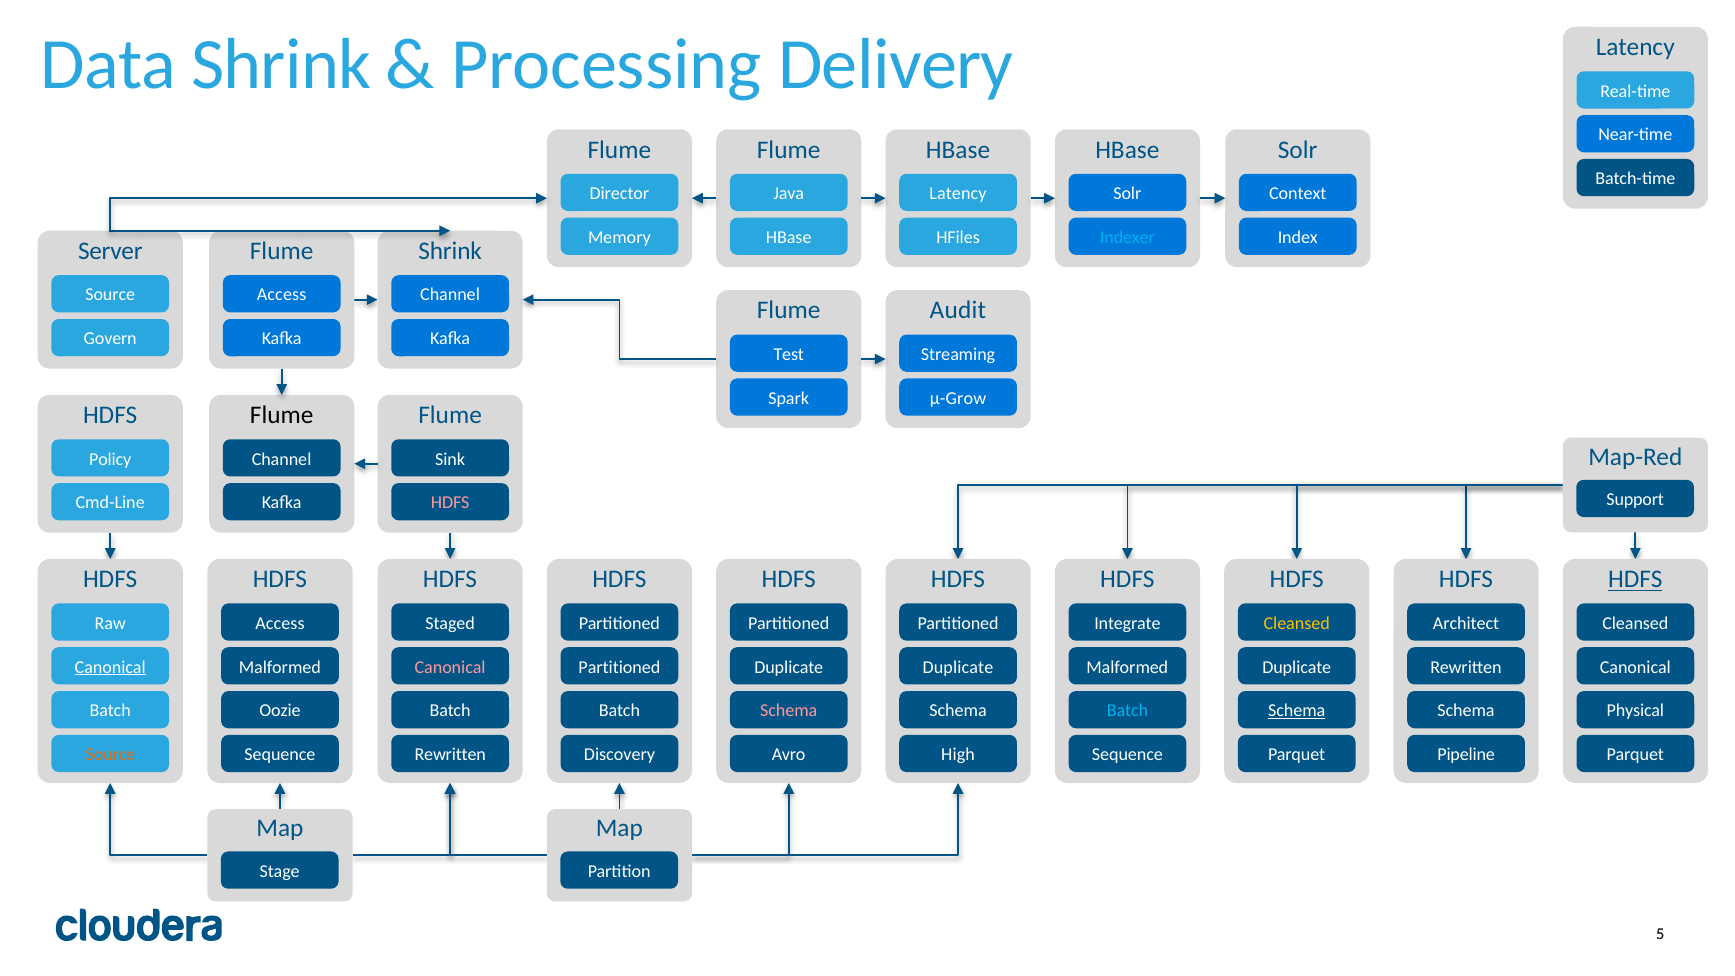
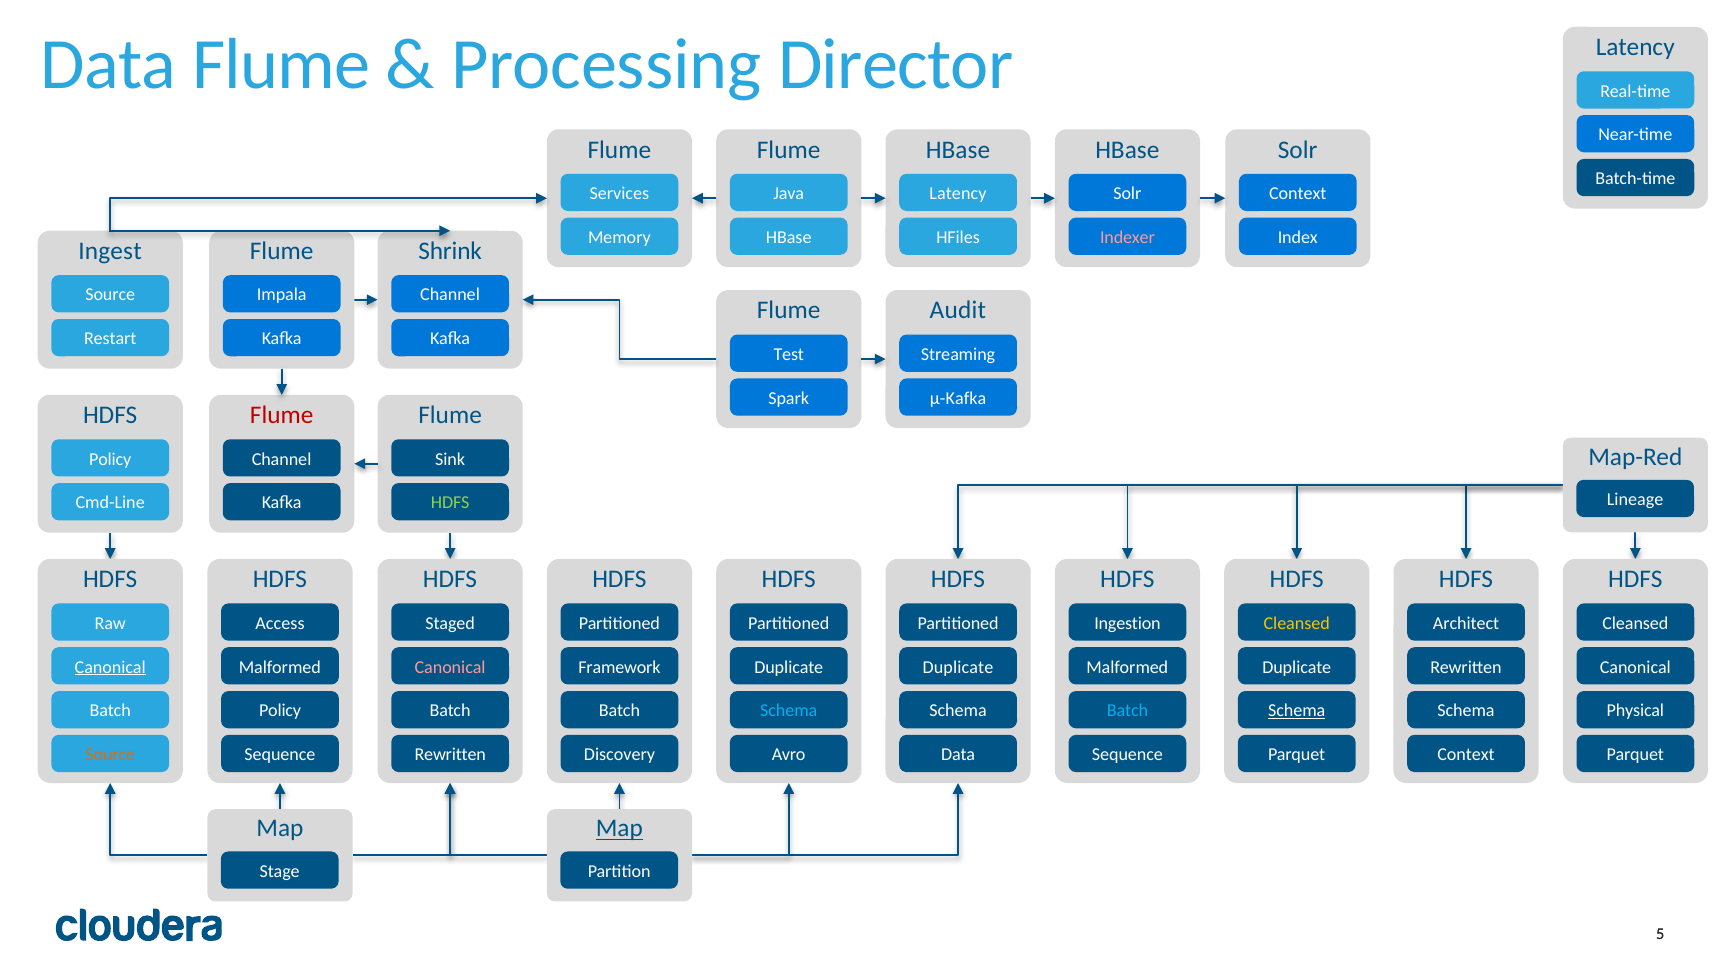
Data Shrink: Shrink -> Flume (281, 65)
Delivery: Delivery -> Director (896, 65)
Director: Director -> Services (619, 194)
Indexer colour: light blue -> pink (1127, 237)
Server: Server -> Ingest (110, 251)
Access: Access -> Impala (282, 295)
Govern: Govern -> Restart (110, 339)
µ-Grow: µ-Grow -> µ-Kafka (958, 398)
Flume colour: black -> red (282, 415)
Support: Support -> Lineage (1635, 500)
HDFS colour: pink -> light green (450, 503)
HDFS underline: present -> none (1635, 580)
Integrate: Integrate -> Ingestion (1127, 623)
Partitioned: Partitioned -> Framework (619, 667)
Oozie: Oozie -> Policy (280, 711)
Schema colour: pink -> light blue (789, 711)
High: High -> Data (958, 755)
Pipeline: Pipeline -> Context (1466, 755)
Map underline: none -> present (619, 829)
